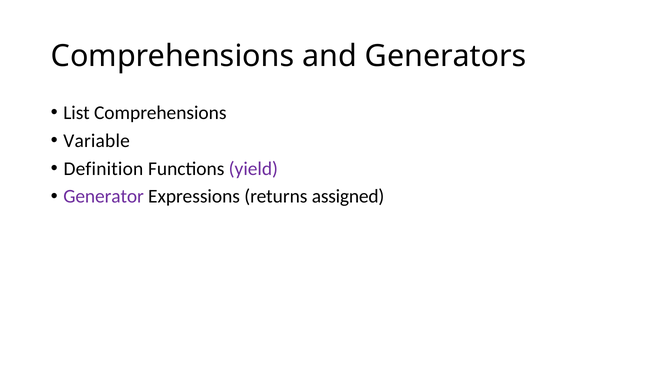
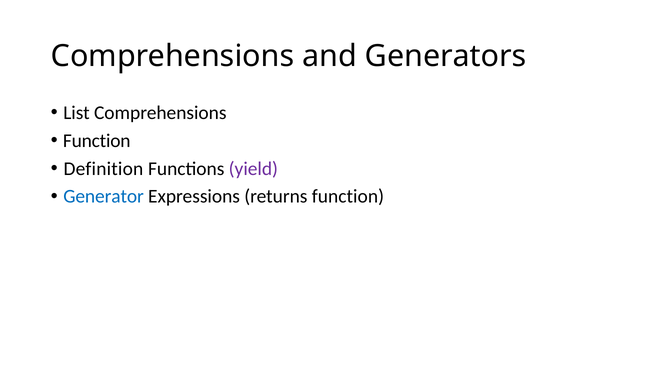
Variable: Variable -> Function (97, 141)
Generator colour: purple -> blue (104, 196)
returns assigned: assigned -> function (348, 196)
